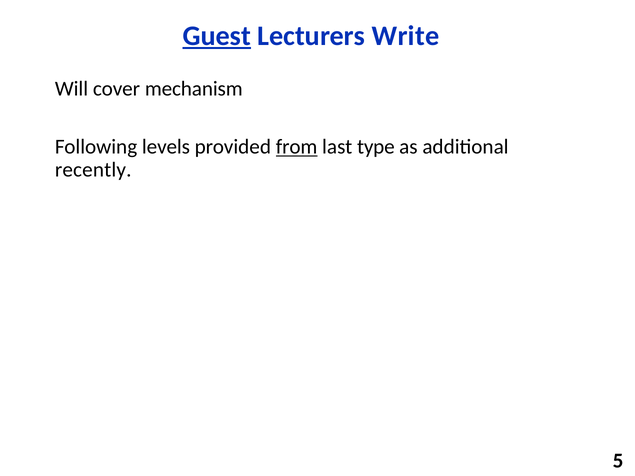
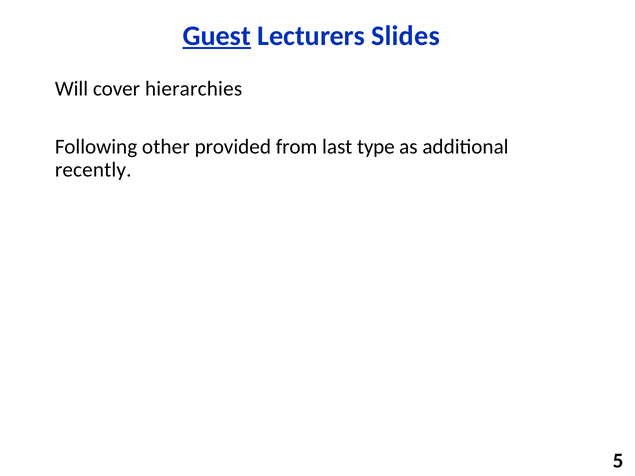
Write: Write -> Slides (406, 36)
mechanism: mechanism -> hierarchies (194, 89)
levels: levels -> other (166, 147)
from underline: present -> none (297, 147)
